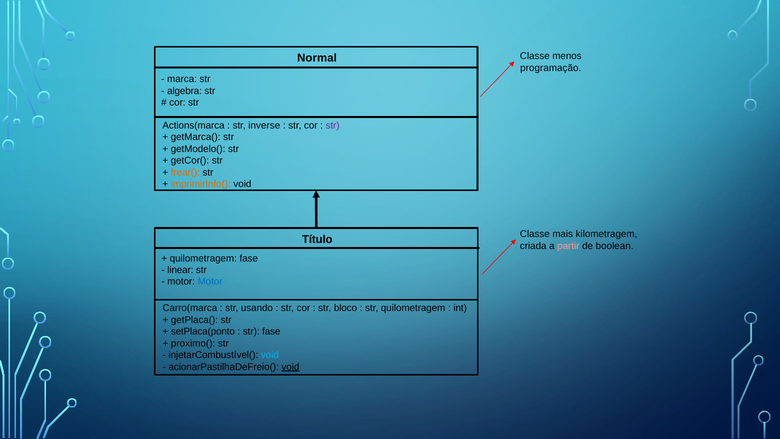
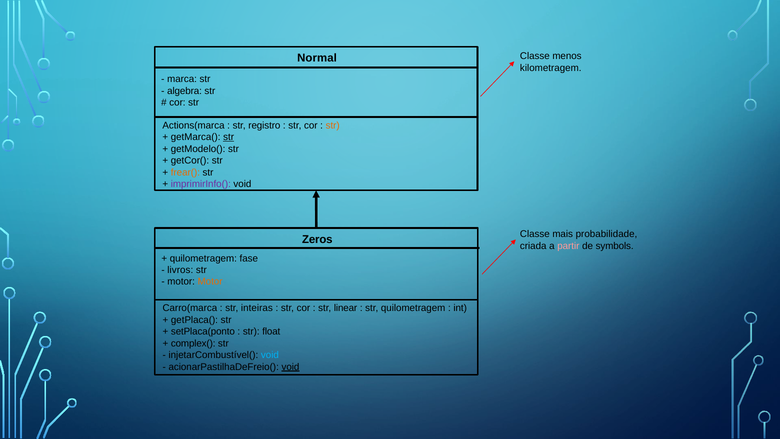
programação: programação -> kilometragem (551, 68)
inverse: inverse -> registro (264, 125)
str colour: purple -> orange (333, 125)
str underline: none -> present (229, 137)
imprimirInfo( colour: orange -> purple (201, 184)
kilometragem: kilometragem -> probabilidade (606, 234)
Título: Título -> Zeros (317, 239)
boolean: boolean -> symbols (615, 246)
linear: linear -> livros (180, 270)
Motor colour: blue -> orange (210, 282)
usando: usando -> inteiras (257, 308)
bloco: bloco -> linear (346, 308)
str fase: fase -> float (271, 331)
proximo(: proximo( -> complex( (193, 343)
